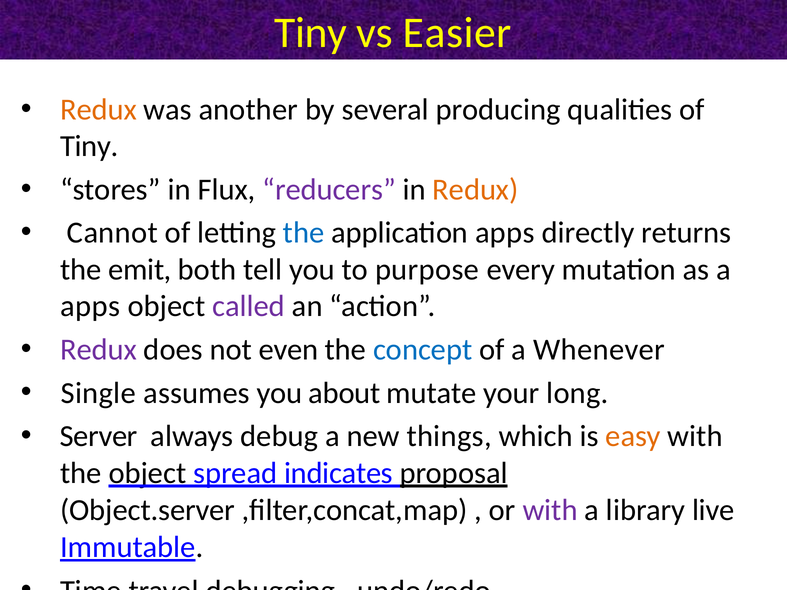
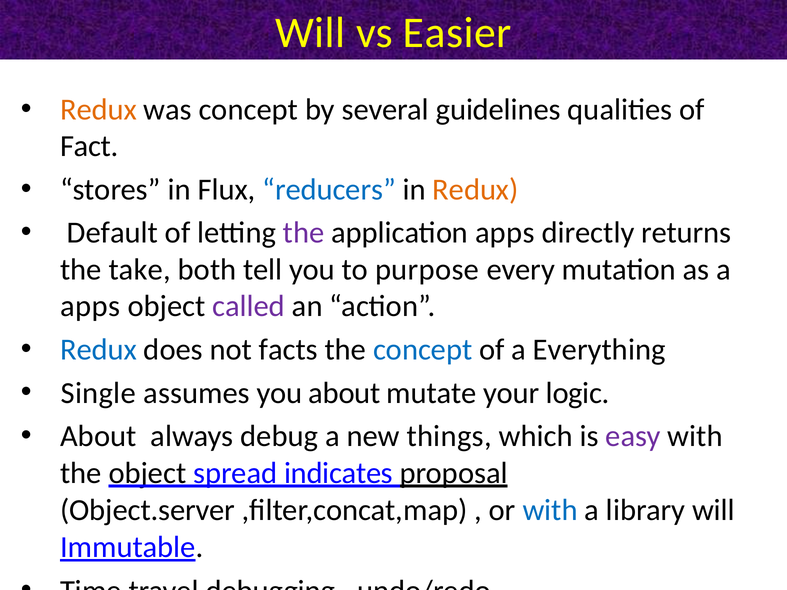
Tiny: Tiny -> Will (310, 33)
was another: another -> concept (248, 110)
producing: producing -> guidelines (498, 110)
Tiny: Tiny -> Fact (89, 146)
reducers colour: purple -> blue (329, 190)
Cannot: Cannot -> Default (113, 233)
the colour: blue -> purple (304, 233)
emit: emit -> take (140, 270)
Redux colour: purple -> blue (99, 350)
even: even -> facts (288, 350)
Whenever: Whenever -> Everything (599, 350)
long: long -> logic (578, 393)
Server: Server -> About (98, 436)
easy colour: orange -> purple (633, 436)
with colour: purple -> blue (550, 511)
library live: live -> will (713, 511)
